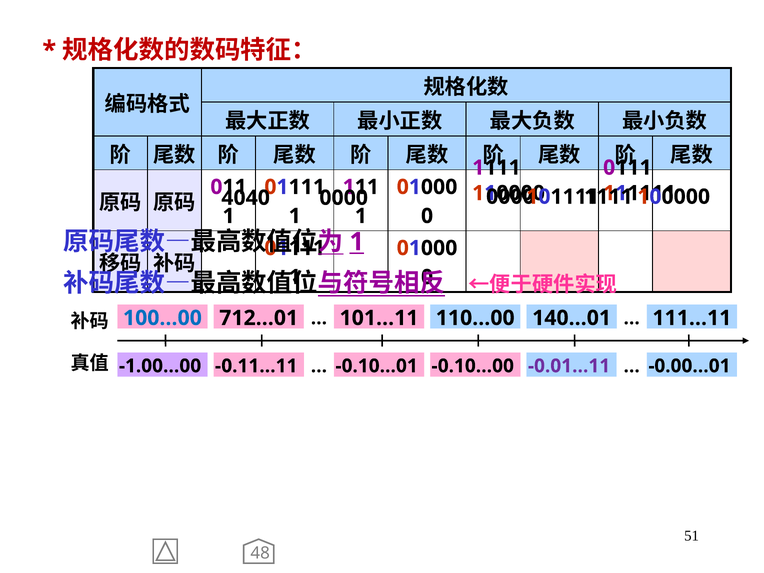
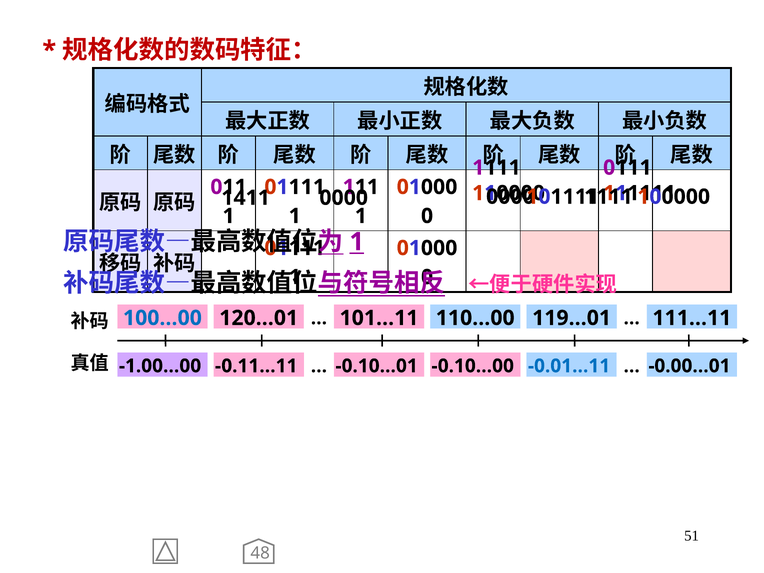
4040: 4040 -> 1411 (246, 198)
712…01: 712…01 -> 120…01 (259, 318)
140…01: 140…01 -> 119…01 (572, 318)
-0.01…11 colour: purple -> blue (569, 366)
